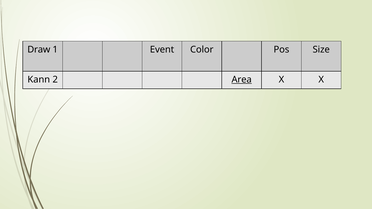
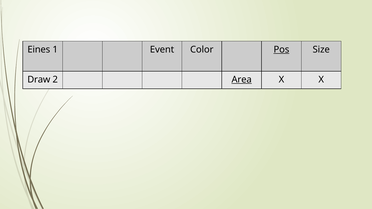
Draw: Draw -> Eines (39, 50)
Pos underline: none -> present (281, 50)
Kann: Kann -> Draw (39, 80)
